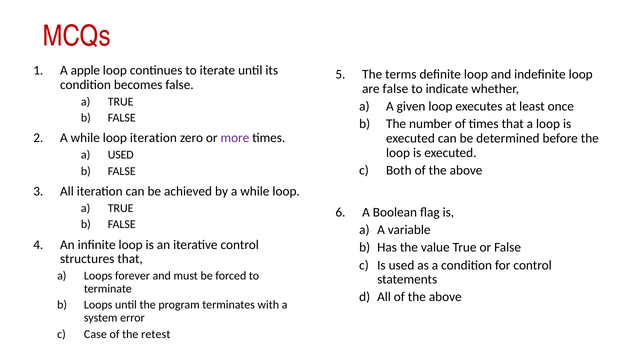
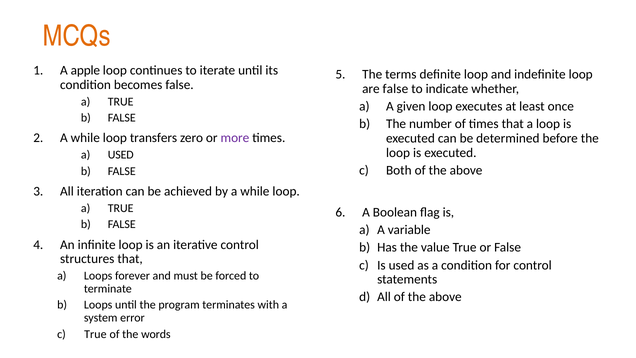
MCQs colour: red -> orange (77, 36)
loop iteration: iteration -> transfers (154, 138)
Case: Case -> True (95, 334)
retest: retest -> words (156, 334)
